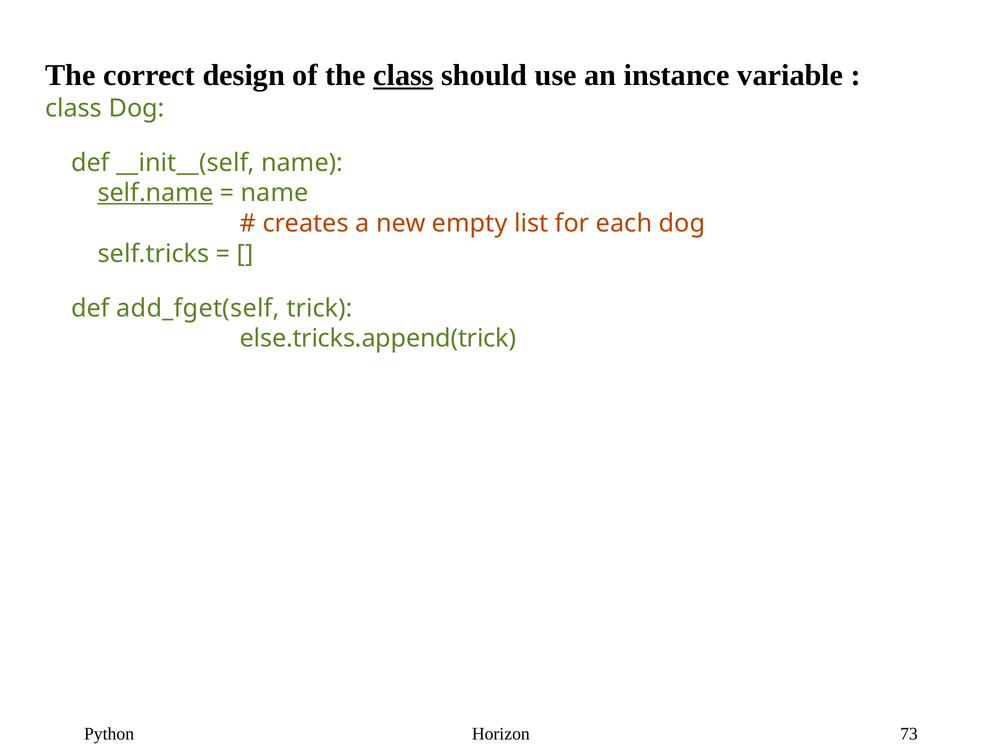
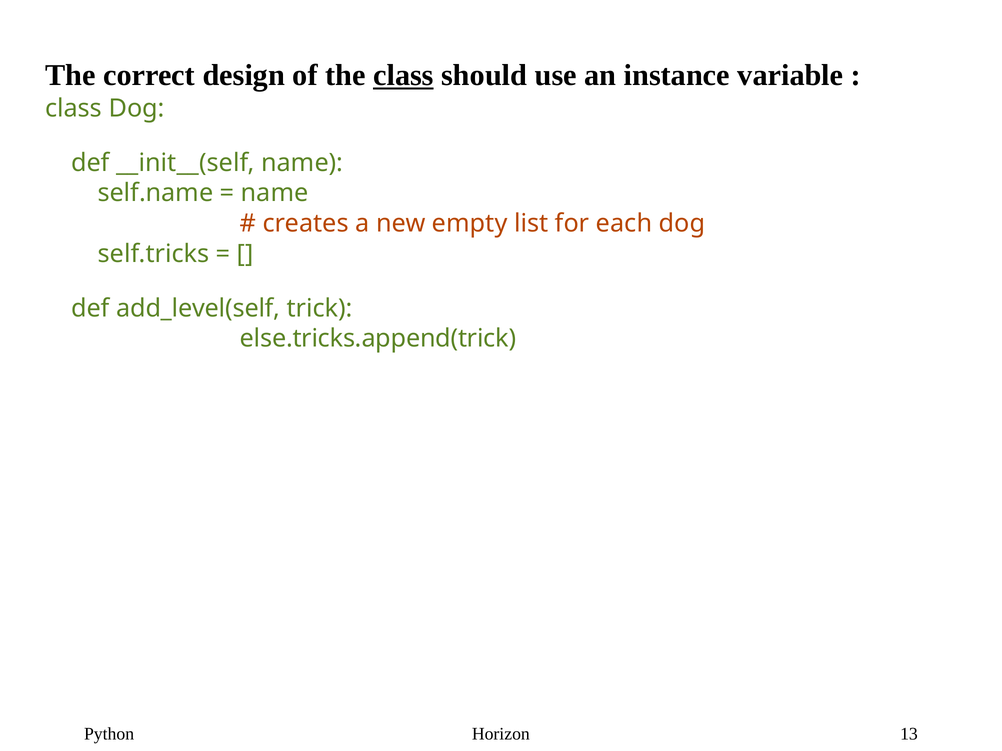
self.name underline: present -> none (155, 193)
add_fget(self: add_fget(self -> add_level(self (198, 308)
73: 73 -> 13 (909, 734)
